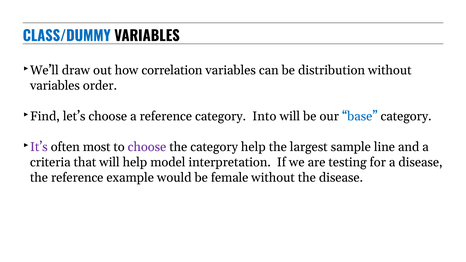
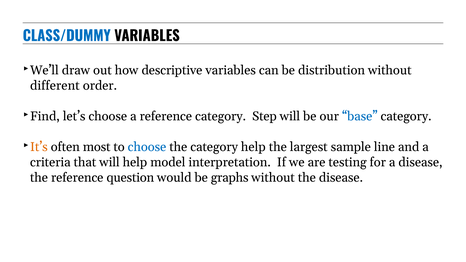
correlation: correlation -> descriptive (172, 70)
variables: variables -> different (55, 85)
Into: Into -> Step (264, 116)
It’s colour: purple -> orange (39, 147)
choose colour: purple -> blue (147, 147)
example: example -> question (130, 177)
female: female -> graphs (230, 177)
